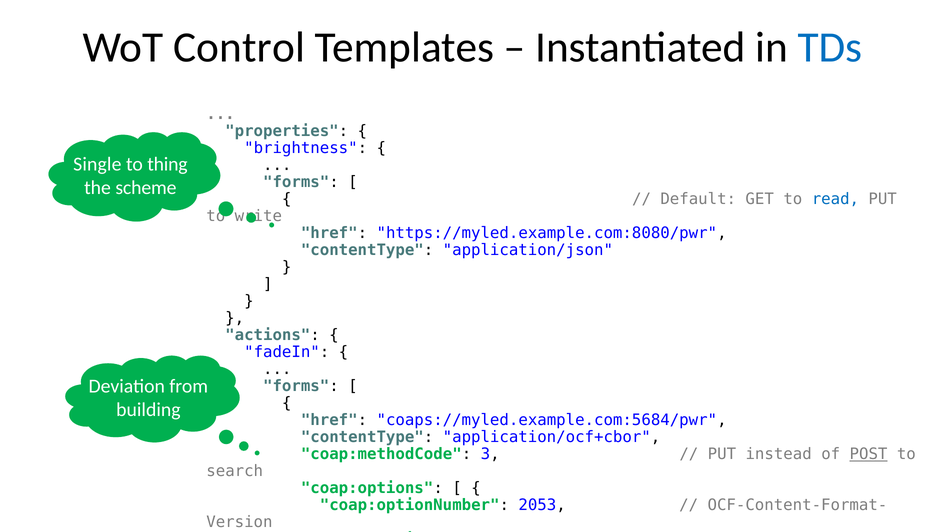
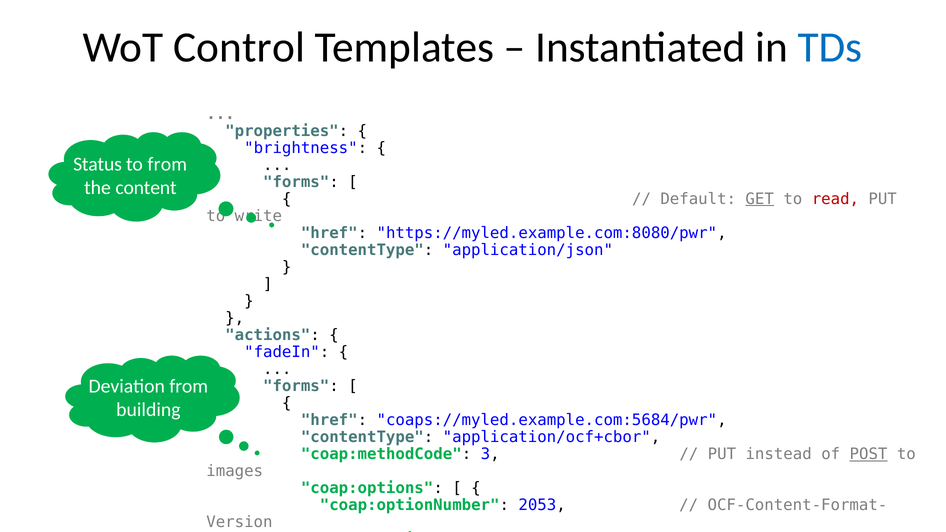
Single: Single -> Status (97, 164)
to thing: thing -> from (167, 164)
scheme: scheme -> content (146, 188)
GET underline: none -> present (760, 199)
read colour: blue -> red (835, 199)
search: search -> images (235, 471)
